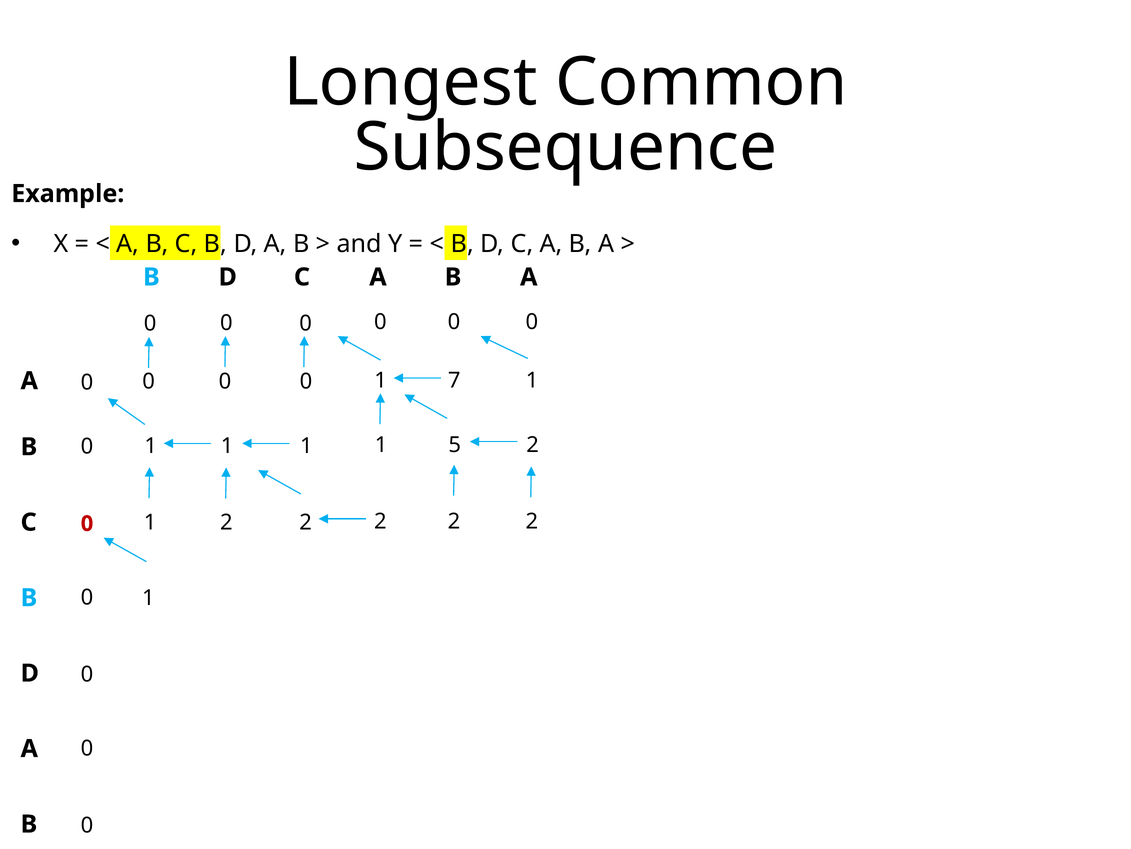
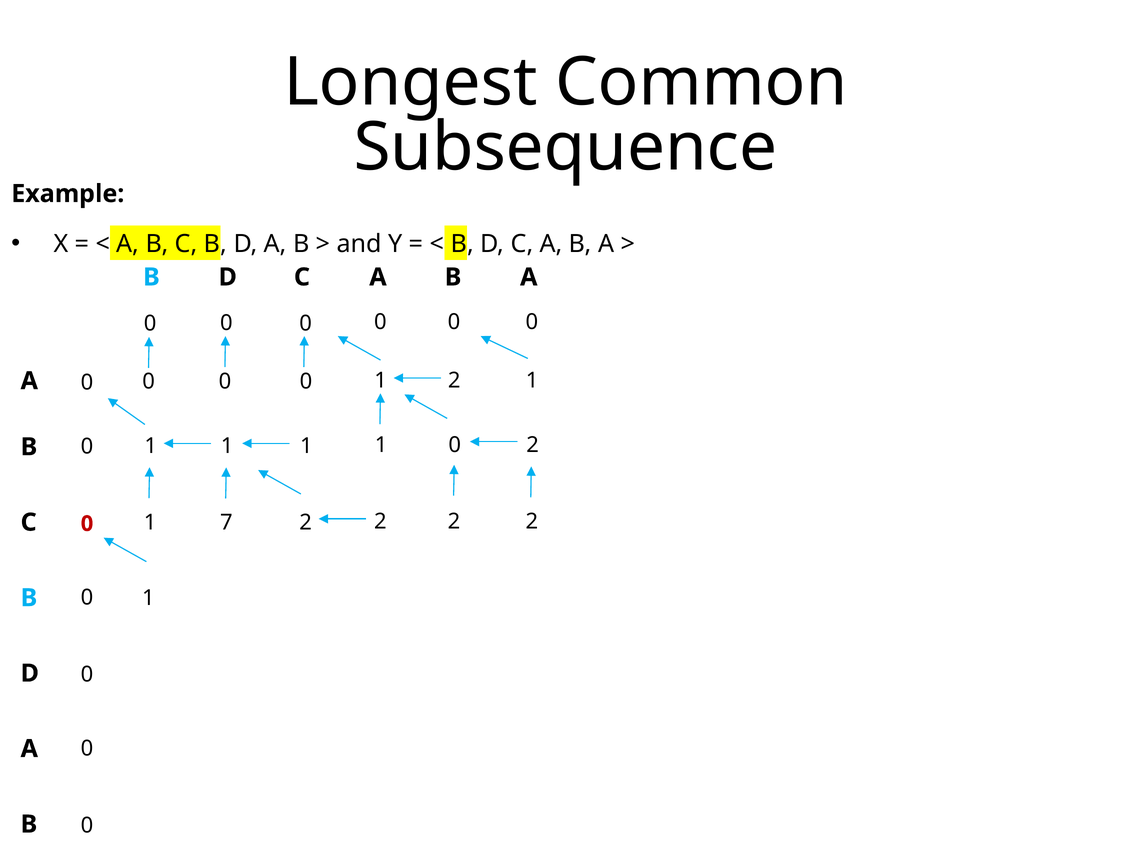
7: 7 -> 2 (454, 380)
1 5: 5 -> 0 (455, 445)
1 2: 2 -> 7 (226, 522)
